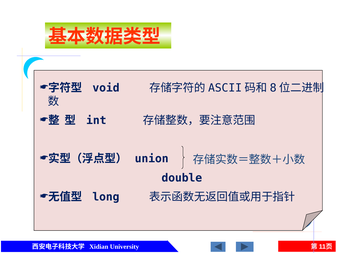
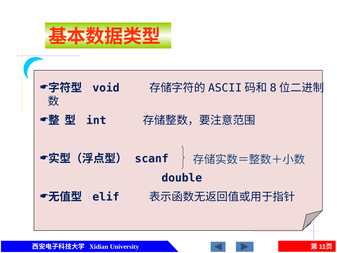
union: union -> scanf (152, 159)
long: long -> elif (106, 197)
